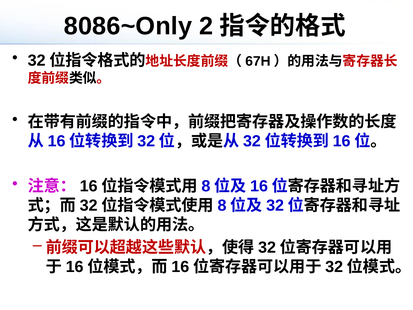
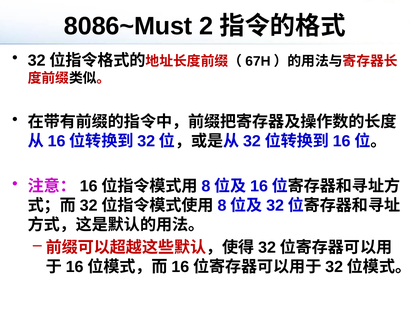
8086~Only: 8086~Only -> 8086~Must (128, 26)
